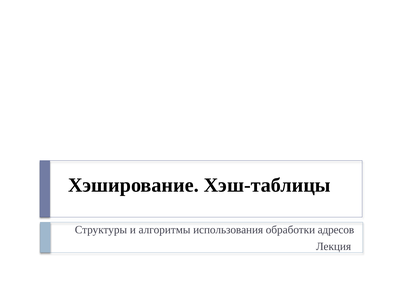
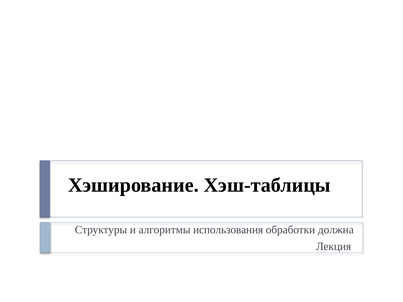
адресов: адресов -> должна (336, 230)
